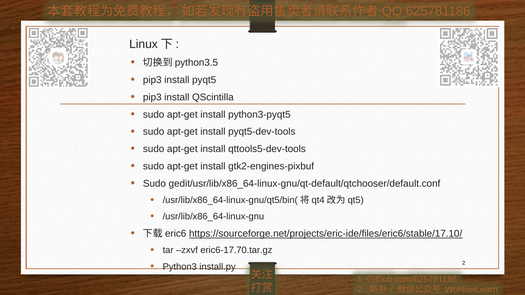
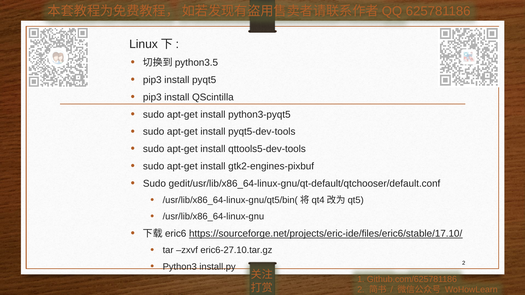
eric6-17.70.tar.gz: eric6-17.70.tar.gz -> eric6-27.10.tar.gz (236, 251)
